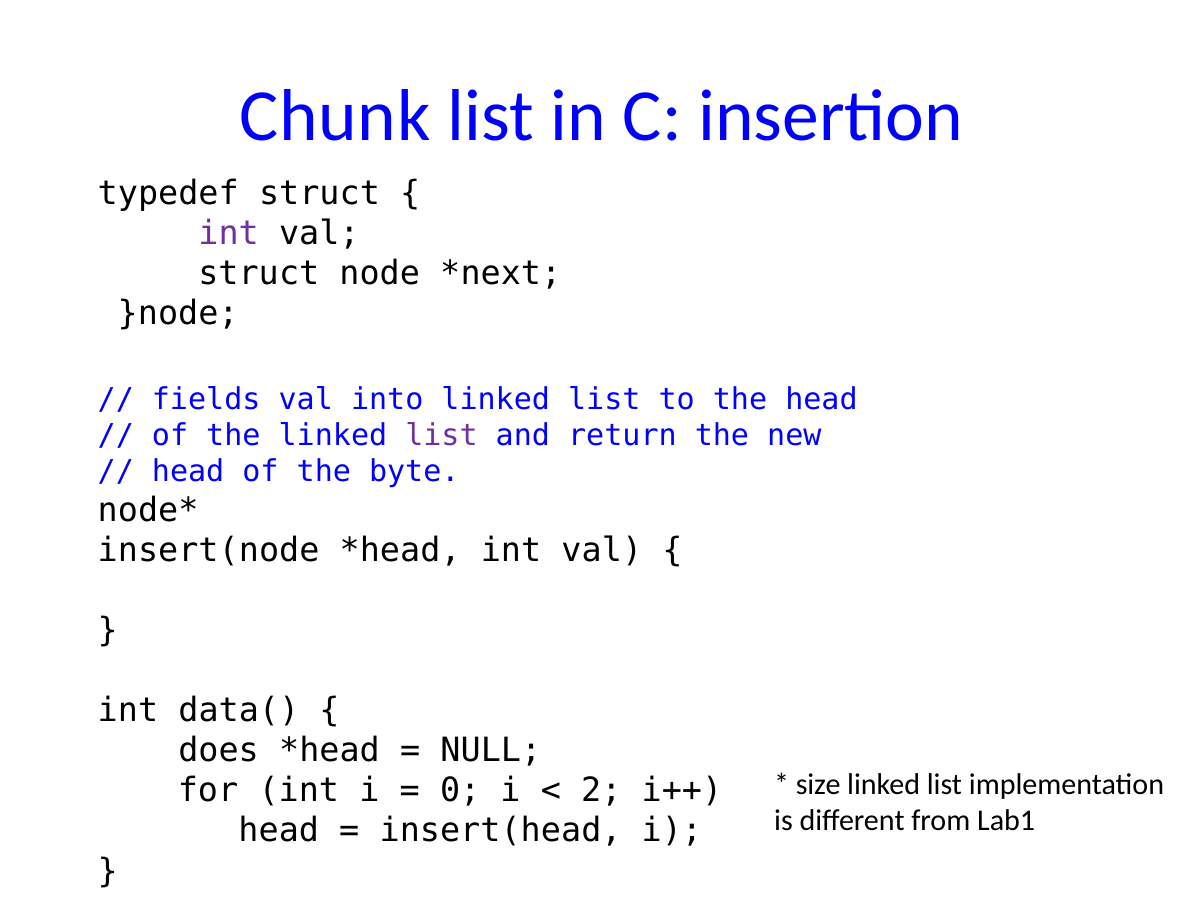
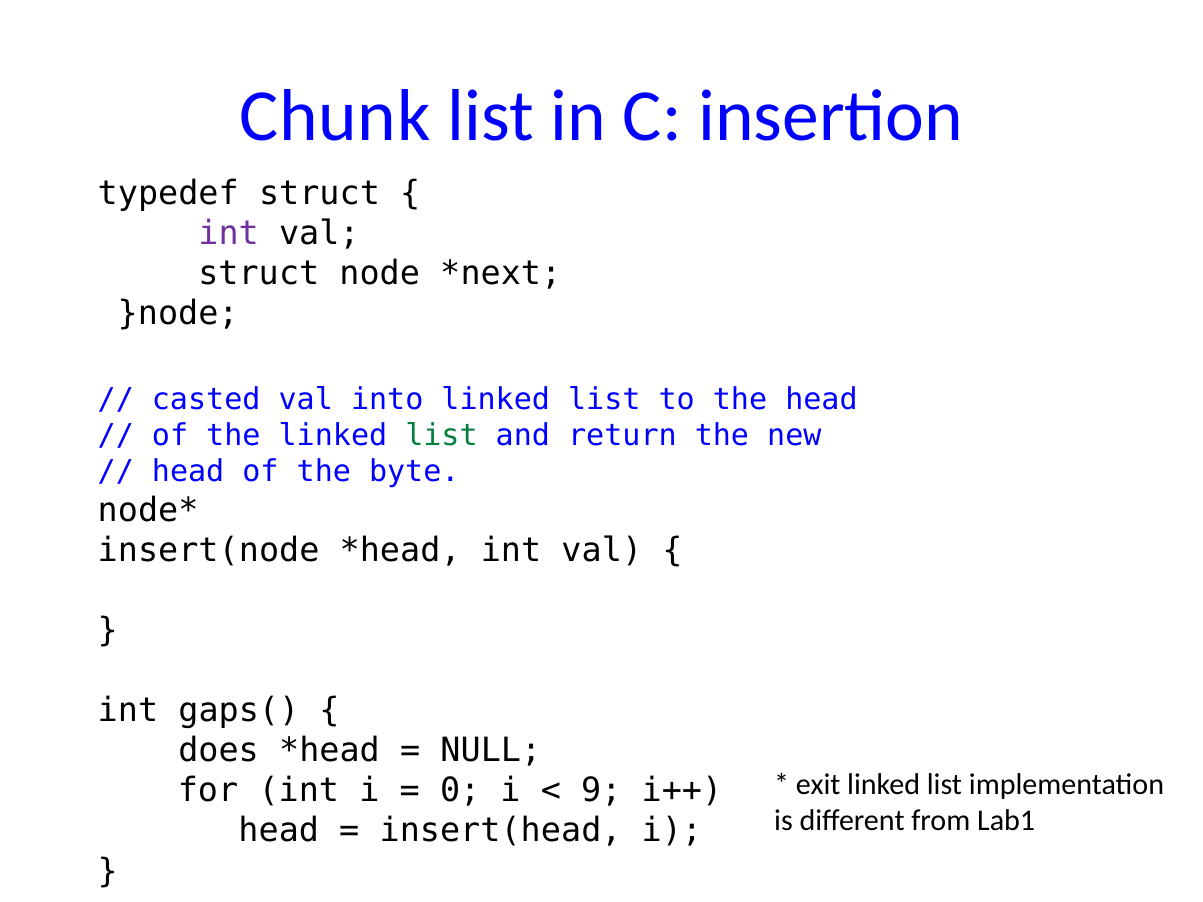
fields: fields -> casted (206, 400)
list colour: purple -> green (441, 436)
data(: data( -> gaps( (239, 711)
size: size -> exit (818, 785)
2: 2 -> 9 (601, 791)
